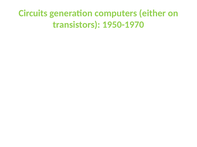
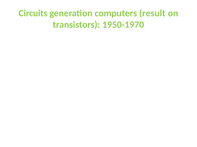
either: either -> result (152, 13)
